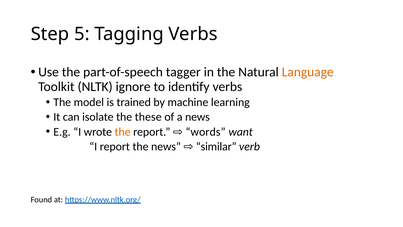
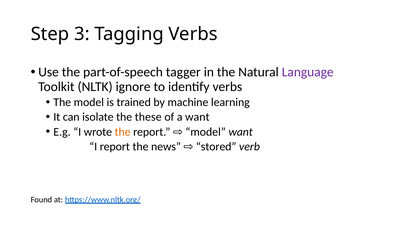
5: 5 -> 3 (82, 34)
Language colour: orange -> purple (308, 72)
a news: news -> want (197, 117)
report words: words -> model (206, 132)
similar: similar -> stored (216, 146)
